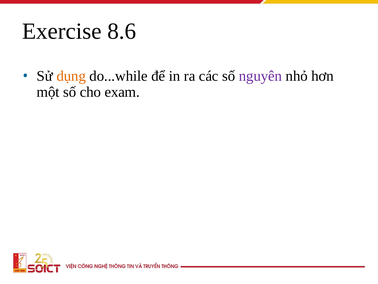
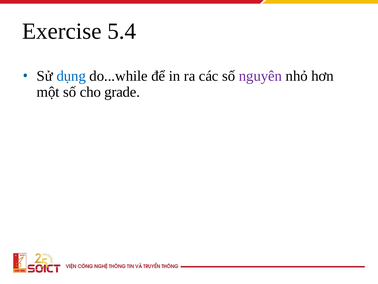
8.6: 8.6 -> 5.4 (122, 31)
dụng colour: orange -> blue (71, 76)
exam: exam -> grade (122, 92)
